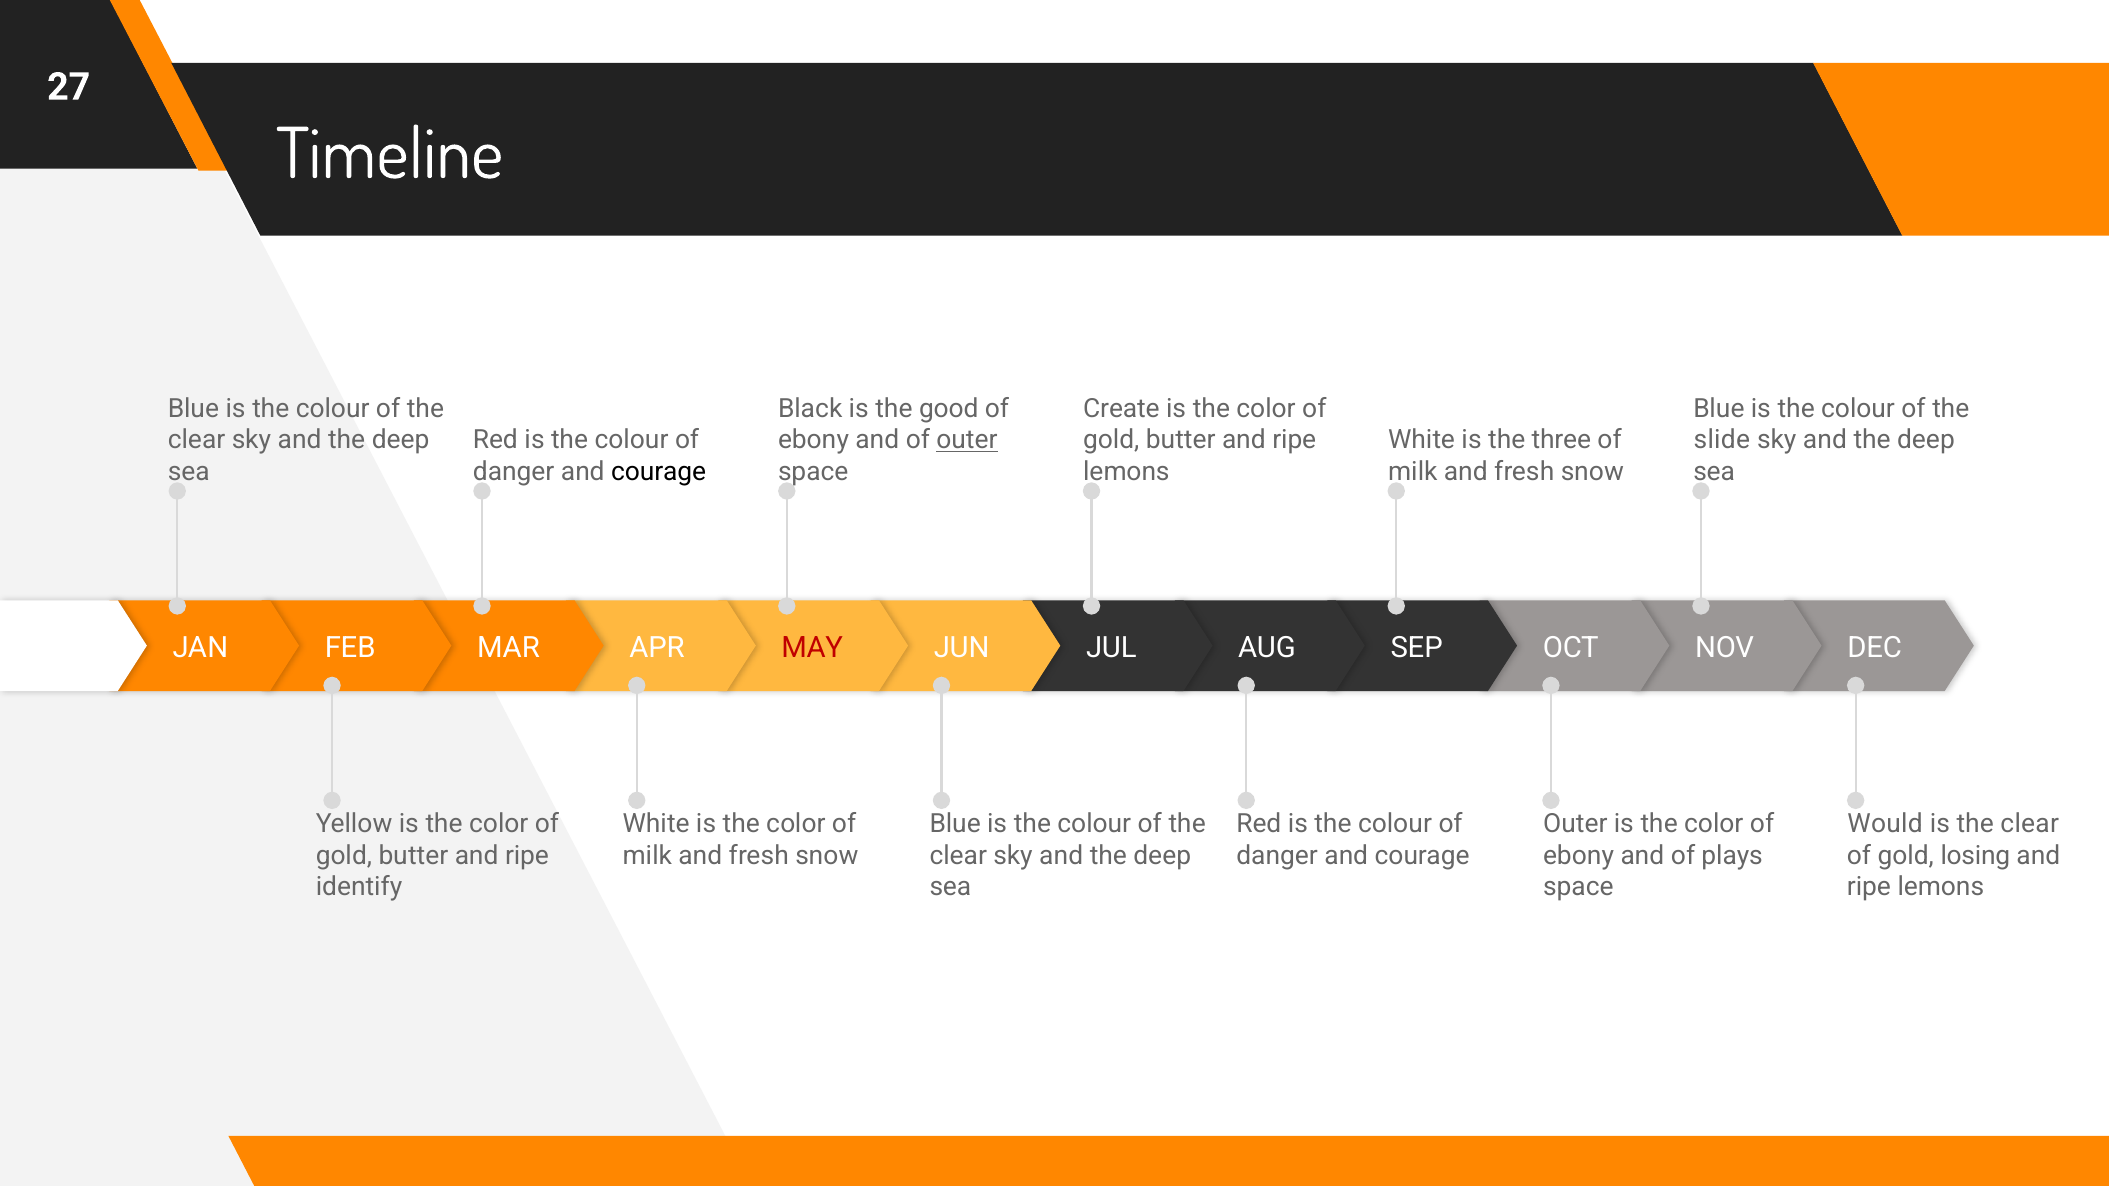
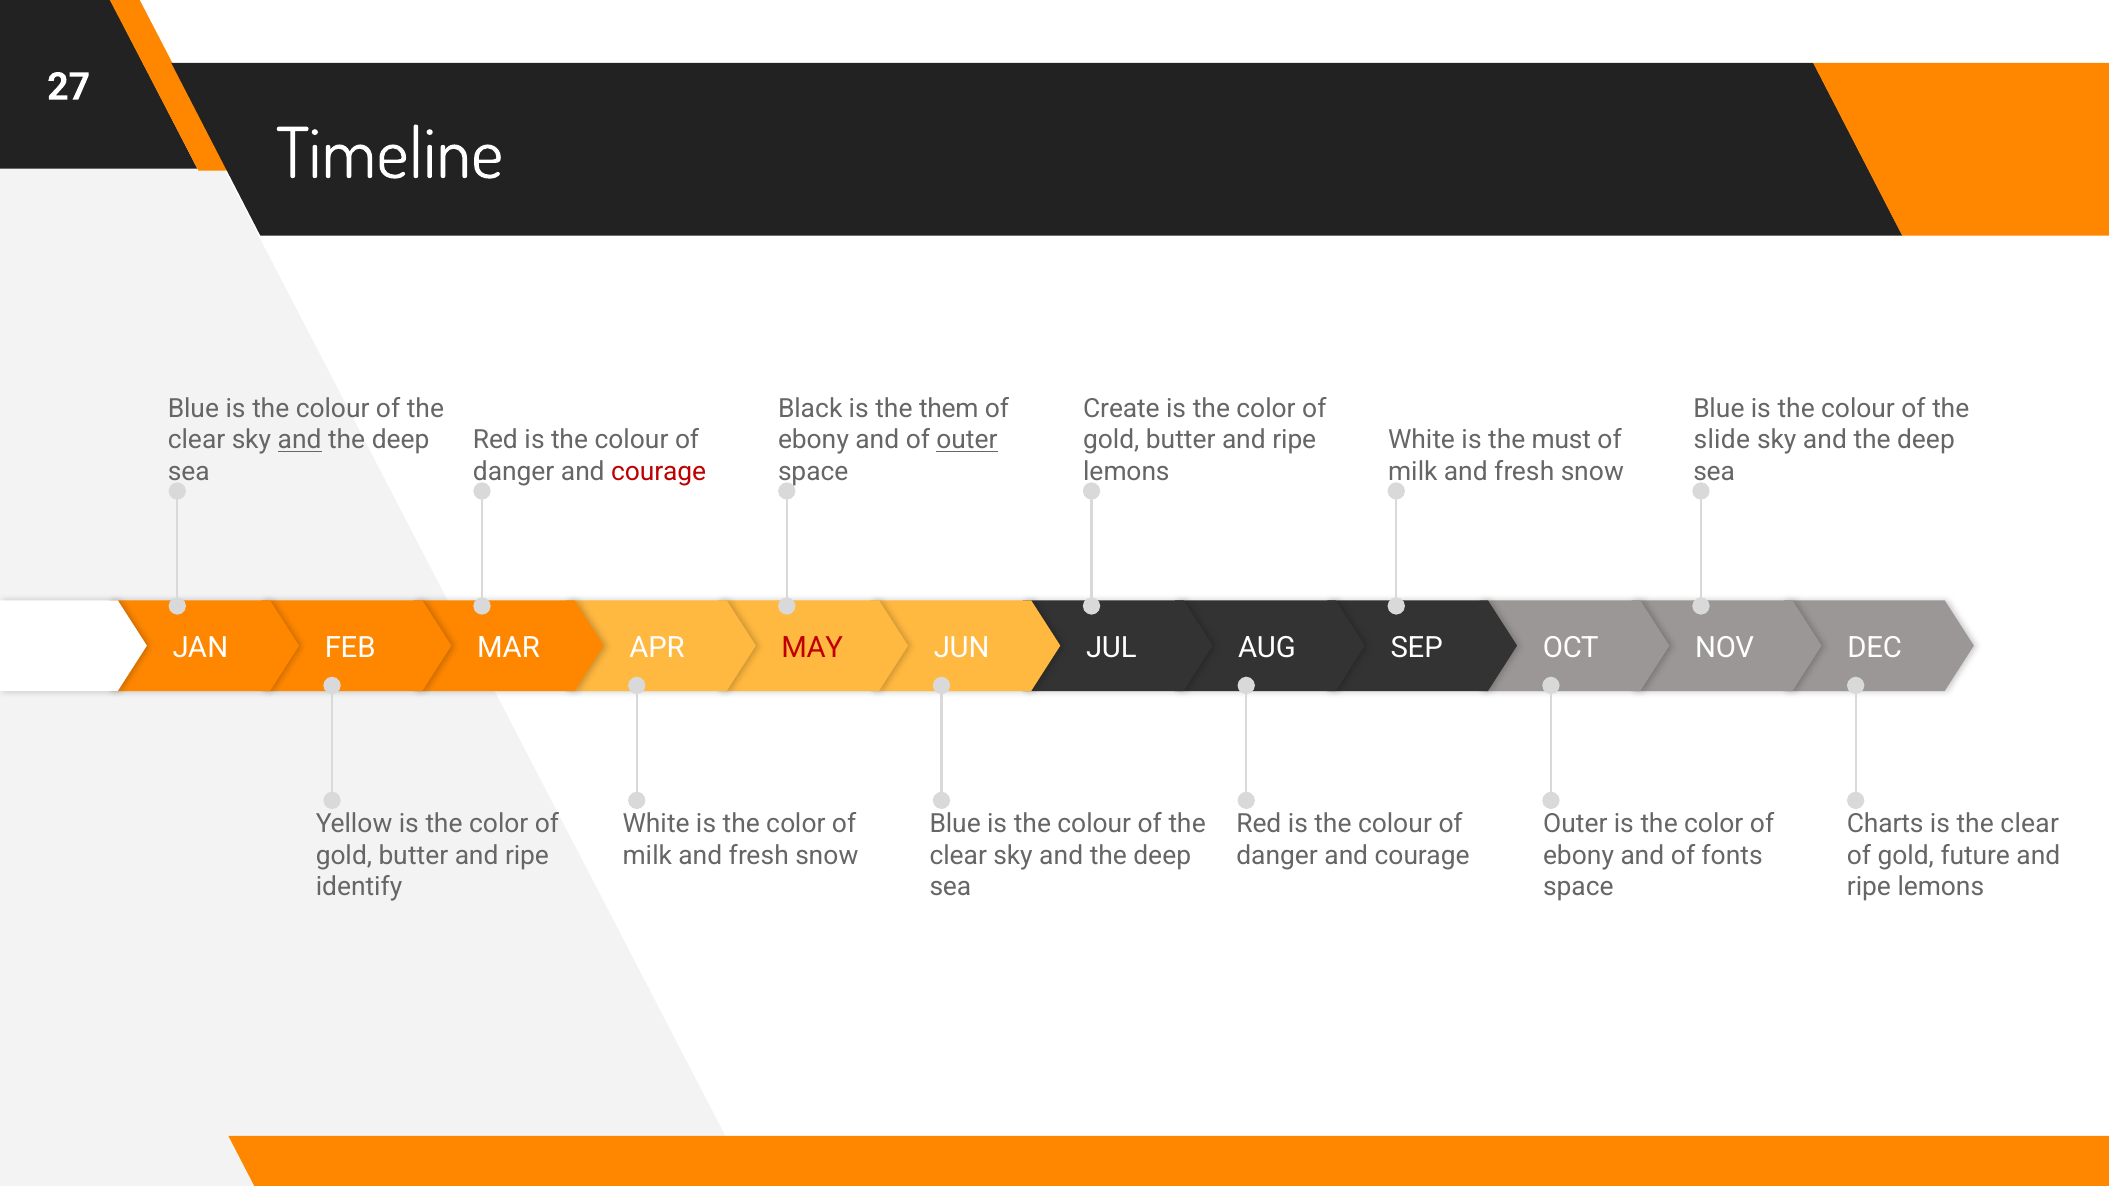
good: good -> them (949, 409)
and underline: none -> present (300, 440)
three: three -> must (1561, 440)
courage colour: black -> red (659, 472)
Would: Would -> Charts (1885, 824)
plays: plays -> fonts (1732, 856)
losing: losing -> future (1975, 856)
